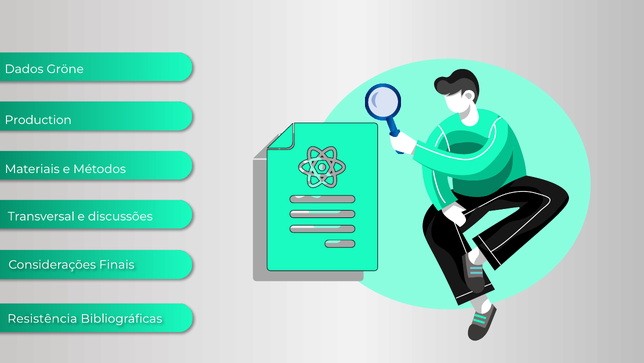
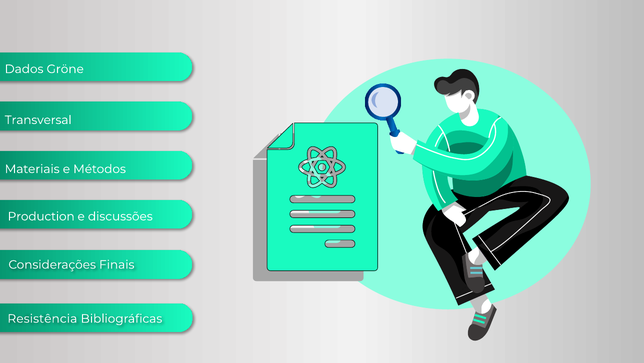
Production: Production -> Transversal (38, 120)
Transversal: Transversal -> Production (41, 216)
